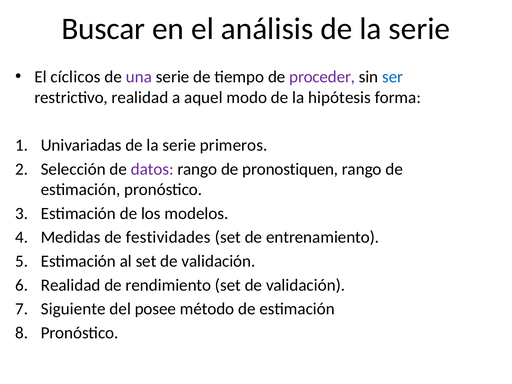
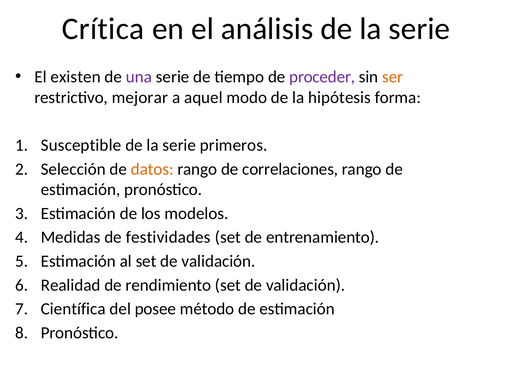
Buscar: Buscar -> Crítica (103, 29)
cíclicos: cíclicos -> existen (76, 77)
ser colour: blue -> orange (393, 77)
restrictivo realidad: realidad -> mejorar (140, 97)
Univariadas: Univariadas -> Susceptible (81, 145)
datos colour: purple -> orange (152, 169)
pronostiquen: pronostiquen -> correlaciones (290, 169)
Siguiente: Siguiente -> Científica (73, 309)
